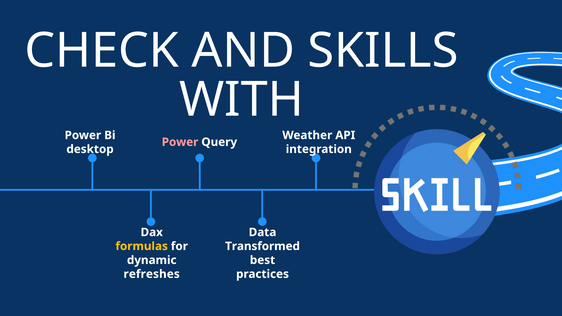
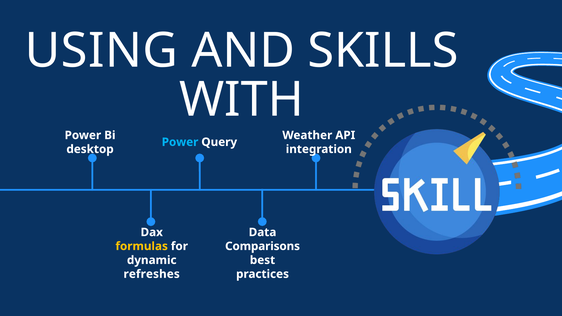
CHECK: CHECK -> USING (101, 51)
Power colour: pink -> light blue (180, 142)
Transformed: Transformed -> Comparisons (263, 246)
